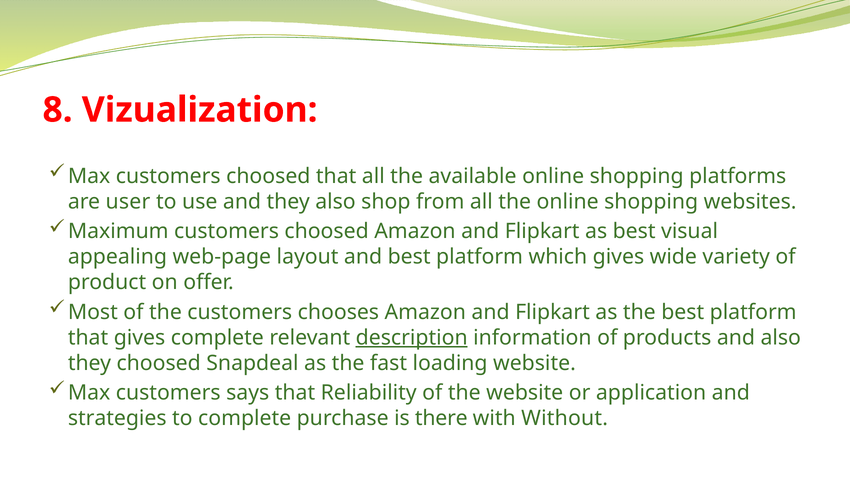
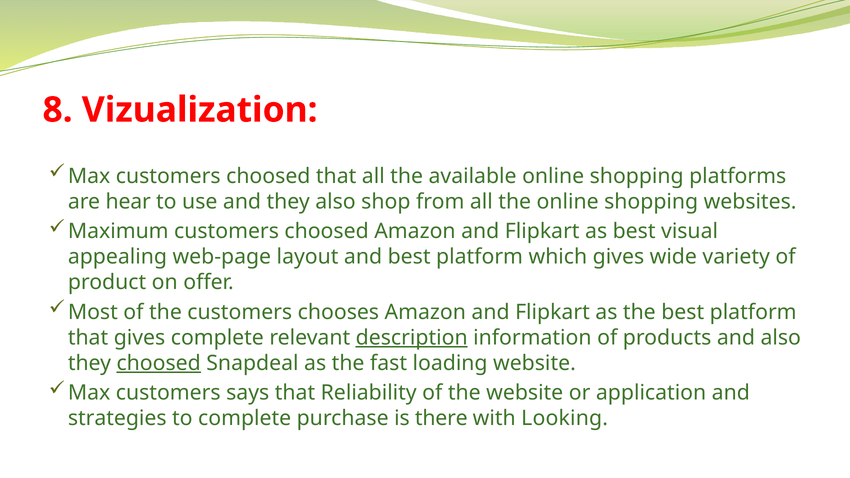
user: user -> hear (128, 202)
choosed underline: none -> present (159, 363)
Without: Without -> Looking (565, 418)
